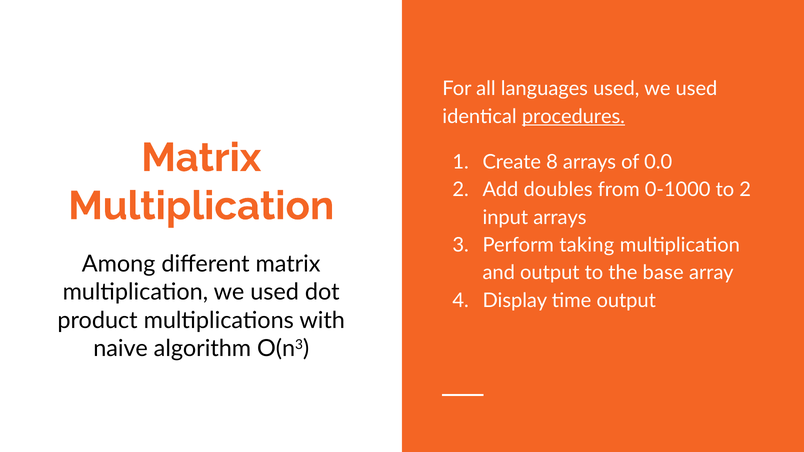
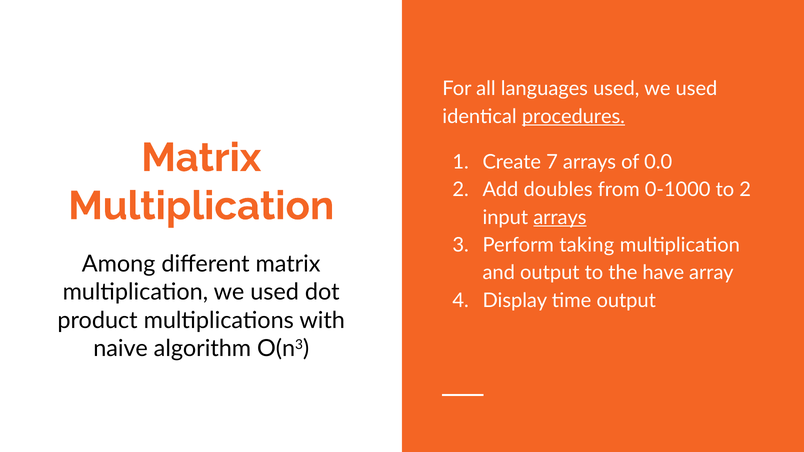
8: 8 -> 7 (552, 162)
arrays underline: none -> present (560, 218)
base: base -> have (663, 273)
